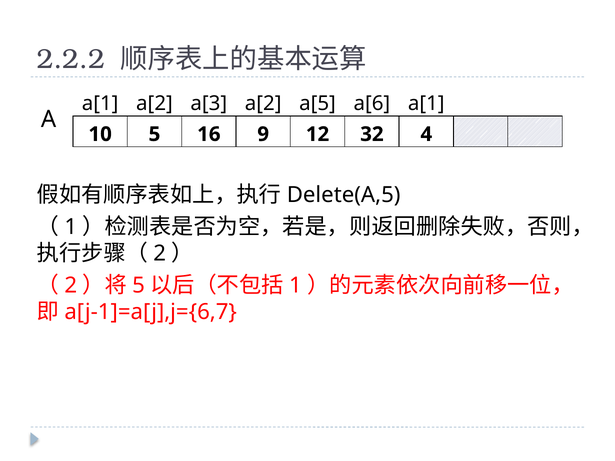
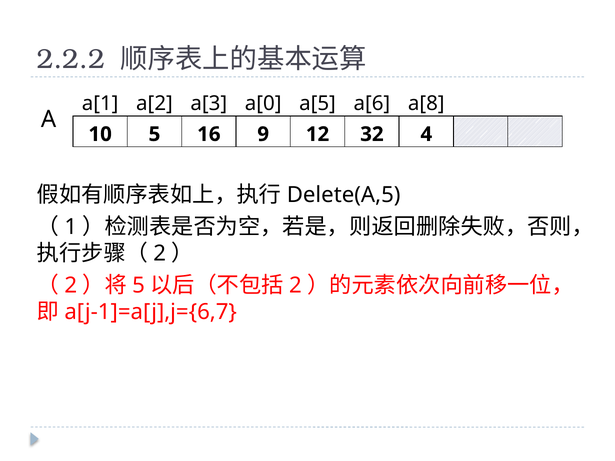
a[2: a[2 -> a[0 (263, 104)
a[6 a[1: a[1 -> a[8 (426, 104)
1: 1 -> 2 (295, 285)
